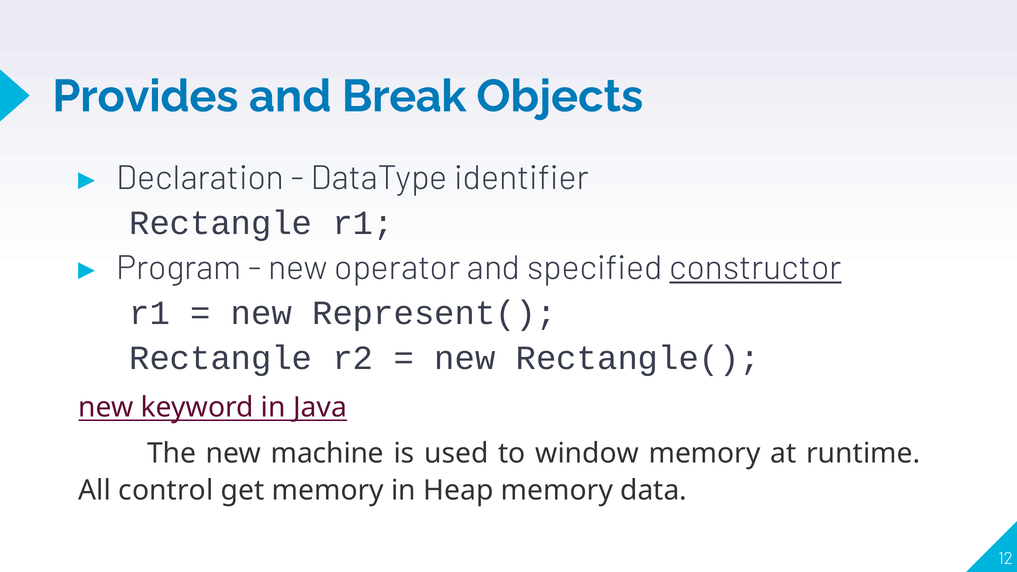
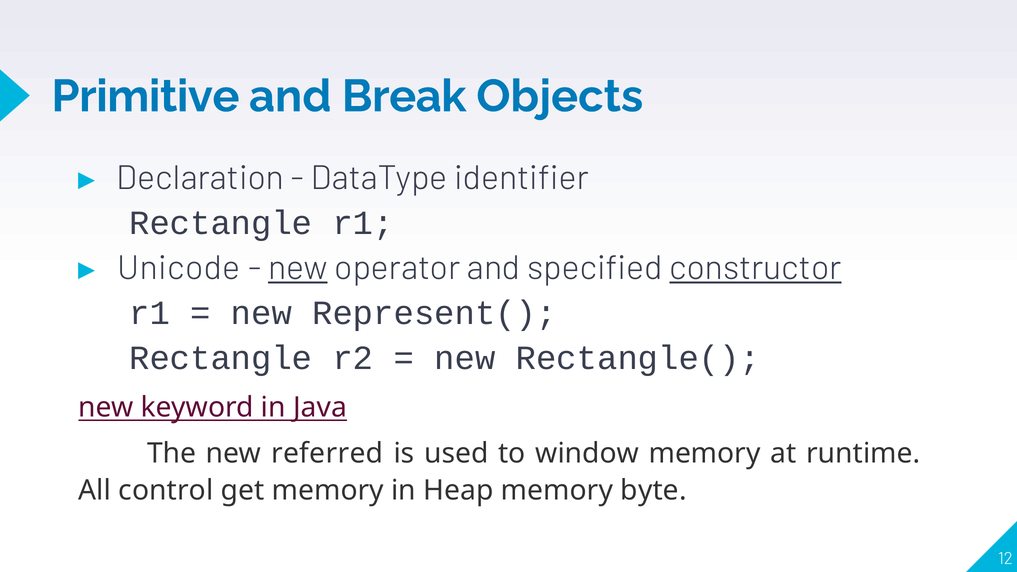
Provides: Provides -> Primitive (145, 96)
Program: Program -> Unicode (179, 268)
new underline: none -> present (298, 268)
machine: machine -> referred (327, 453)
data: data -> byte (654, 491)
